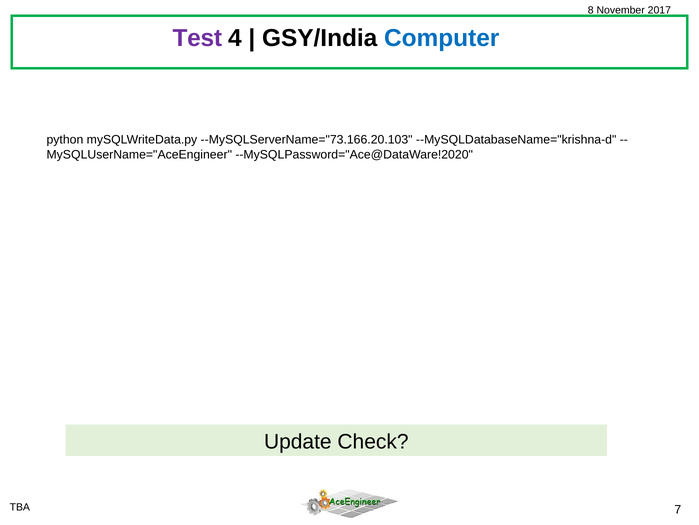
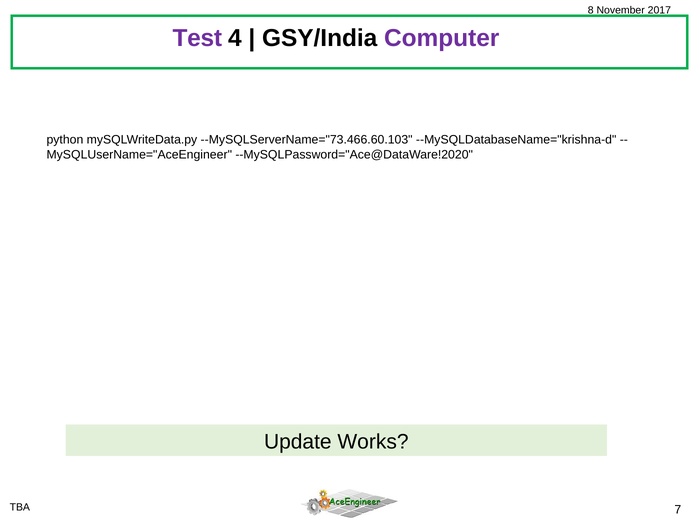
Computer colour: blue -> purple (442, 38)
--MySQLServerName="73.166.20.103: --MySQLServerName="73.166.20.103 -> --MySQLServerName="73.466.60.103 (307, 140)
Check: Check -> Works (373, 441)
